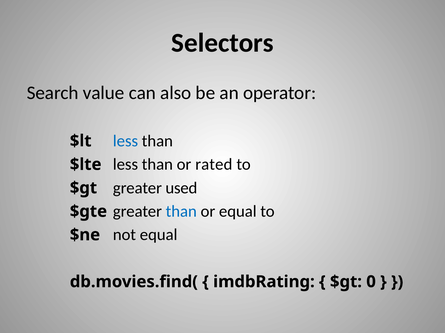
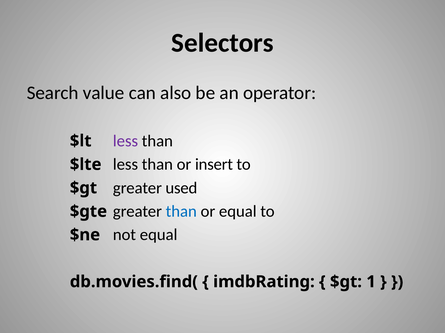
less colour: blue -> purple (125, 141)
rated: rated -> insert (214, 165)
0: 0 -> 1 (371, 282)
